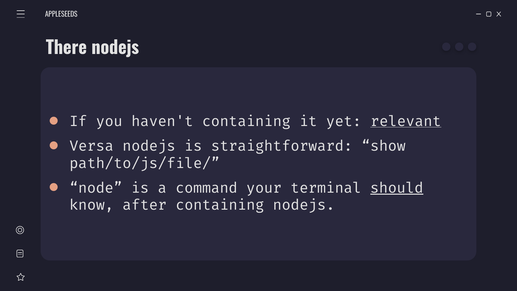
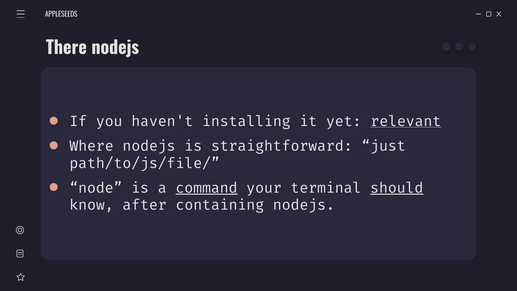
haven't containing: containing -> installing (246, 121)
Versa: Versa -> Where (92, 146)
show: show -> just (384, 146)
command underline: none -> present (207, 188)
